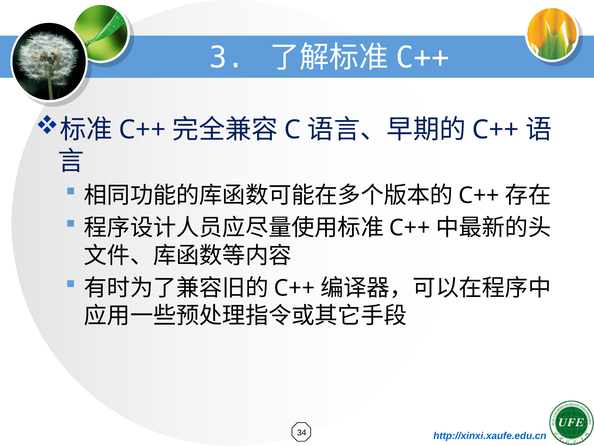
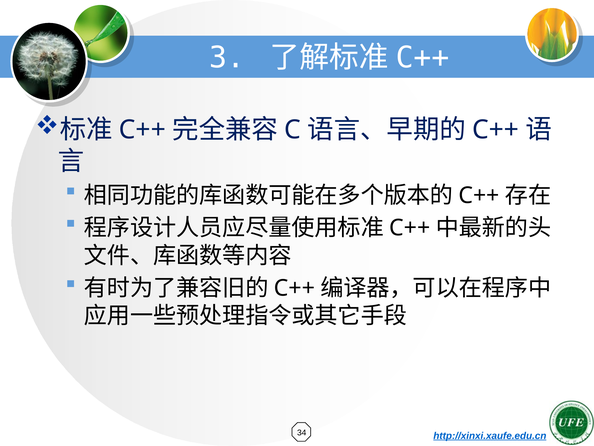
http://xinxi.xaufe.edu.cn underline: none -> present (490, 435)
